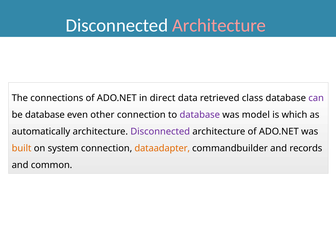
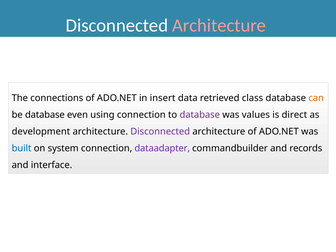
direct: direct -> insert (163, 98)
can colour: purple -> orange (316, 98)
other: other -> using (102, 115)
model: model -> values (256, 115)
which: which -> direct (294, 115)
automatically: automatically -> development (41, 132)
built colour: orange -> blue (22, 148)
dataadapter colour: orange -> purple (162, 148)
common: common -> interface (52, 165)
